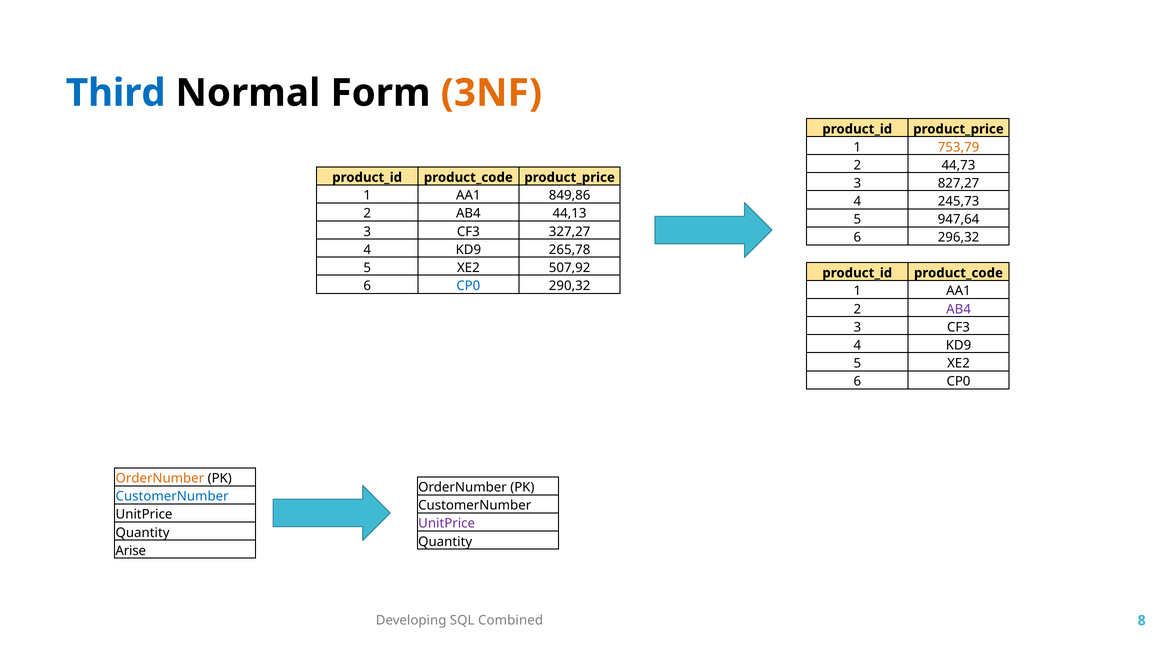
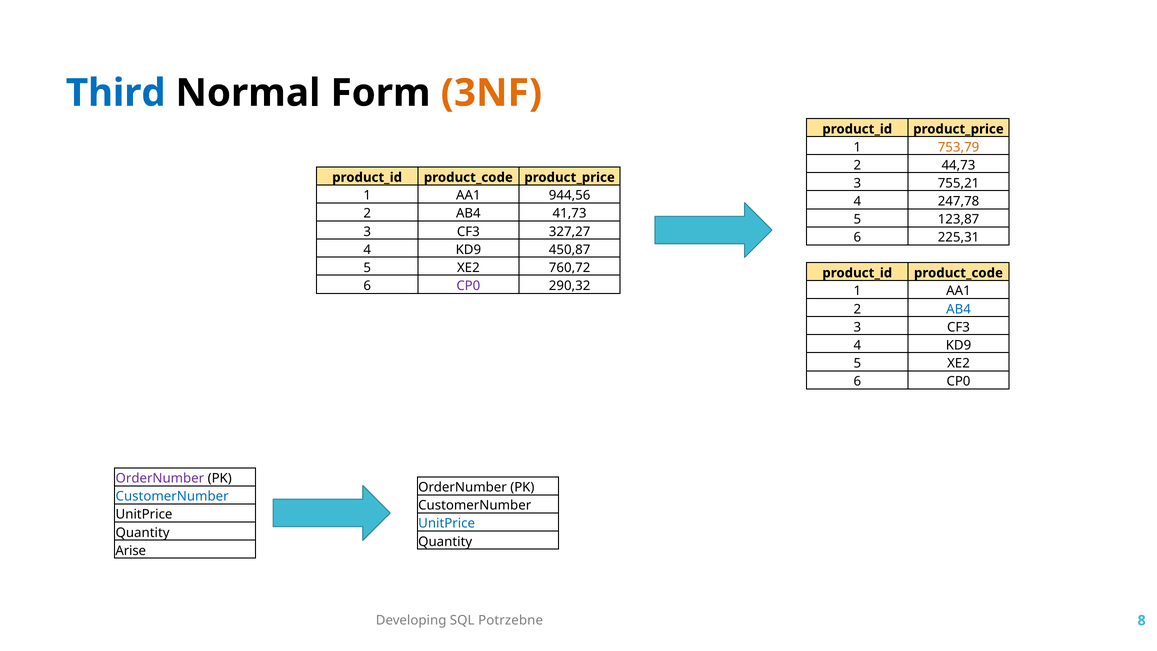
827,27: 827,27 -> 755,21 (959, 183)
849,86: 849,86 -> 944,56 (570, 195)
245,73: 245,73 -> 247,78 (959, 201)
44,13: 44,13 -> 41,73 (570, 214)
947,64: 947,64 -> 123,87 (959, 219)
296,32: 296,32 -> 225,31 (959, 237)
265,78: 265,78 -> 450,87 (570, 250)
507,92: 507,92 -> 760,72 (570, 268)
CP0 colour: blue -> purple (468, 286)
AB4 colour: purple -> blue (959, 309)
OrderNumber colour: orange -> purple (160, 478)
UnitPrice colour: purple -> blue (447, 523)
Combined: Combined -> Potrzebne (511, 620)
